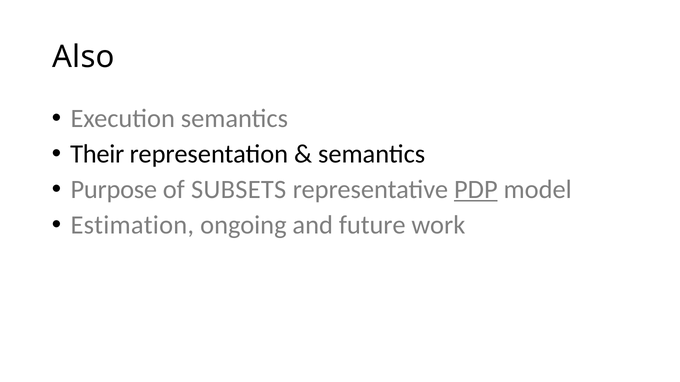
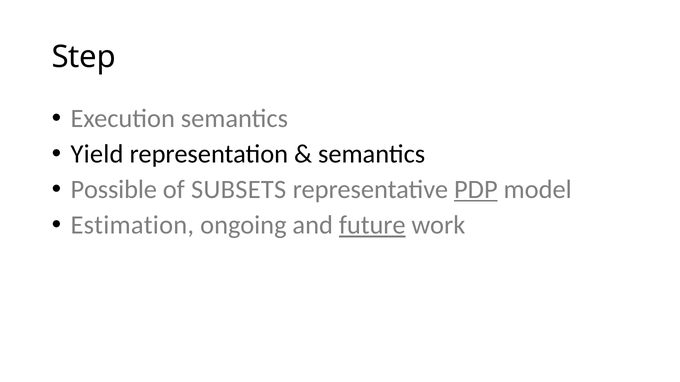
Also: Also -> Step (84, 57)
Their: Their -> Yield (97, 154)
Purpose: Purpose -> Possible (114, 190)
future underline: none -> present (372, 225)
